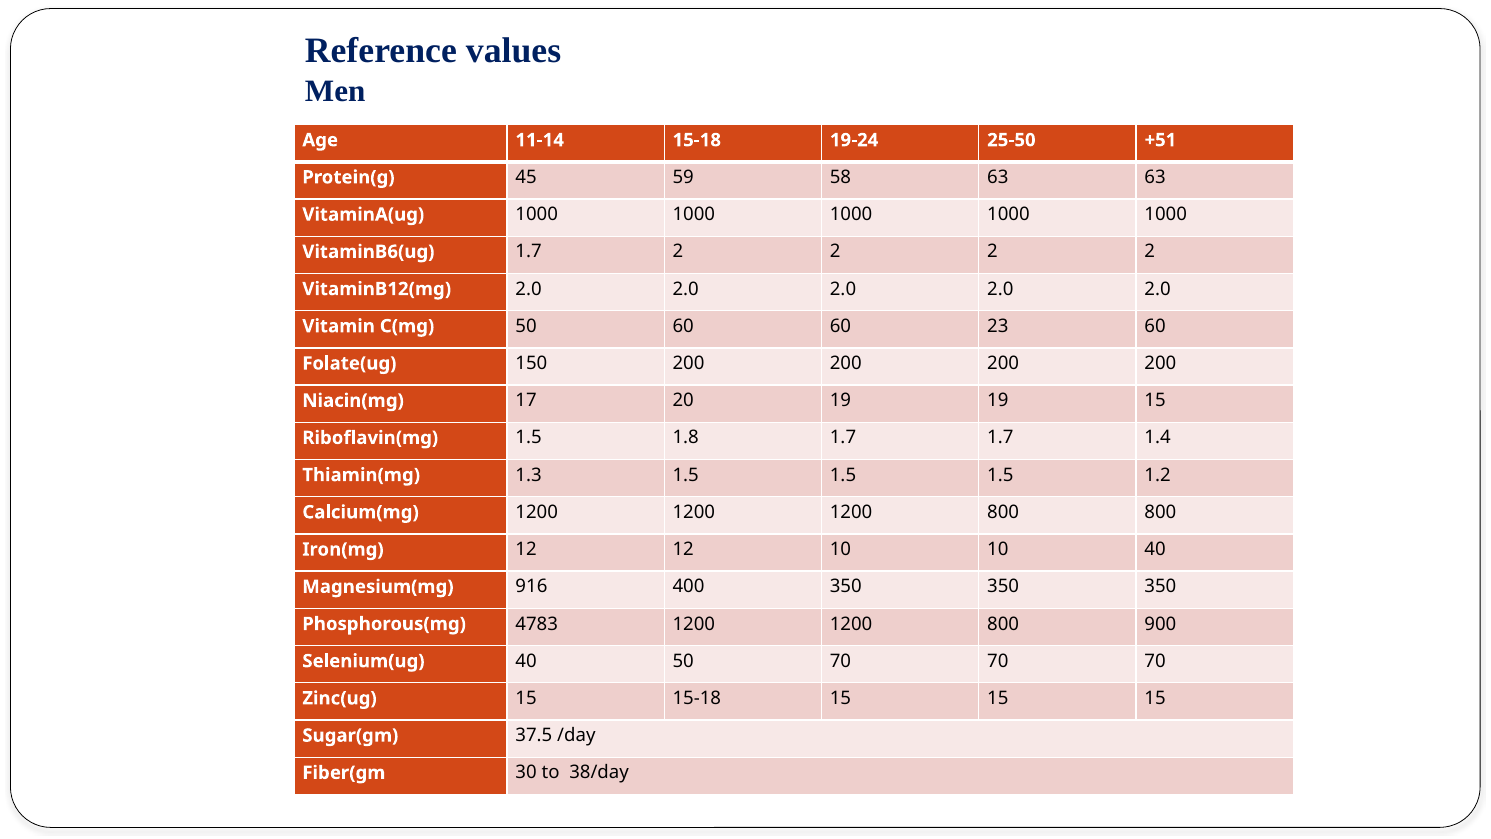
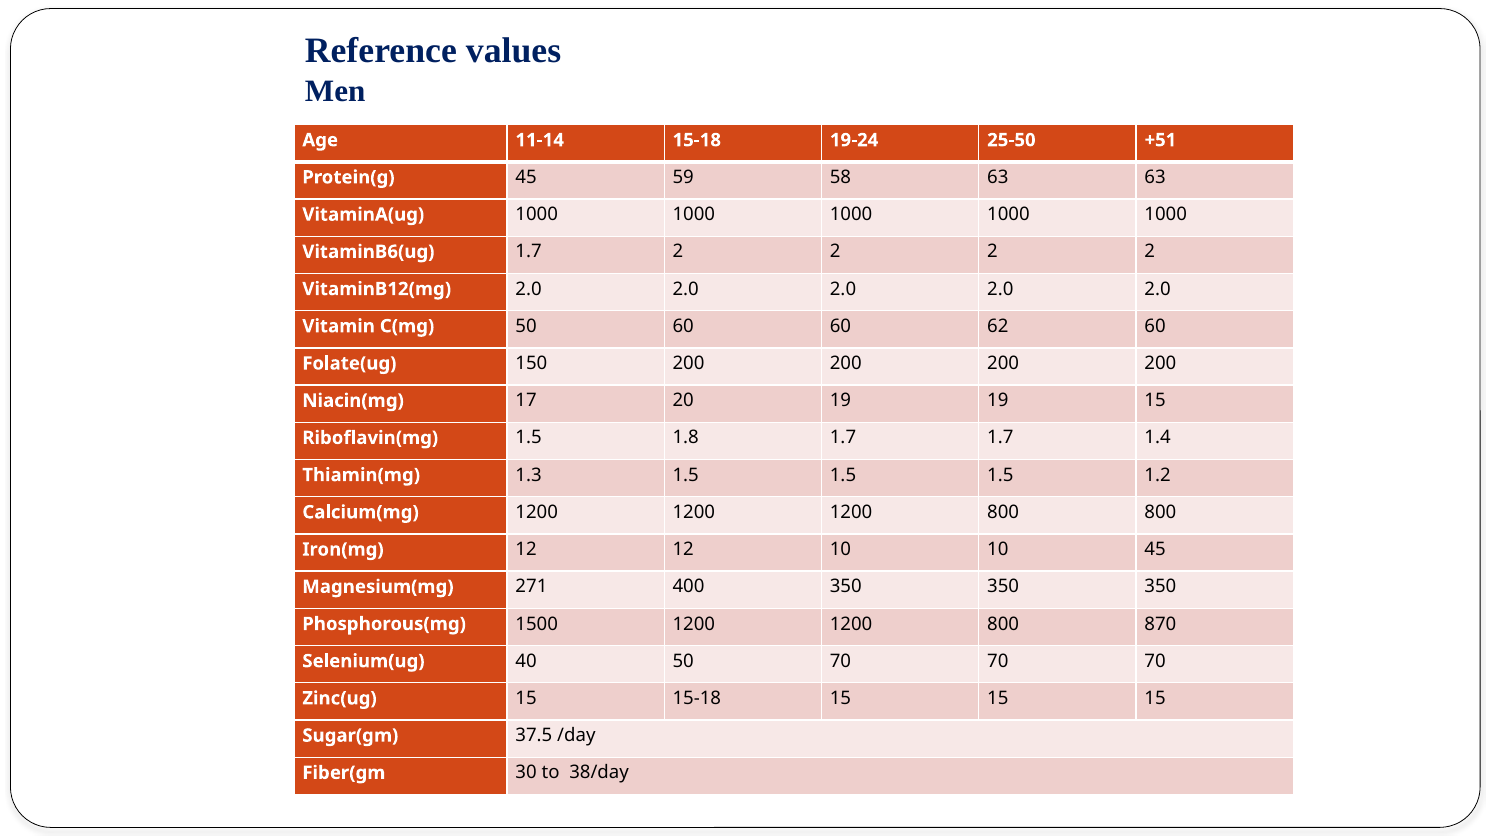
23: 23 -> 62 (998, 326)
10 40: 40 -> 45 (1155, 549)
916: 916 -> 271 (531, 586)
4783: 4783 -> 1500 (537, 624)
900: 900 -> 870 (1160, 624)
